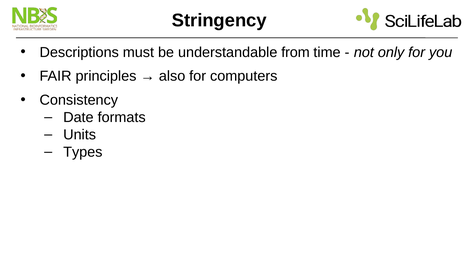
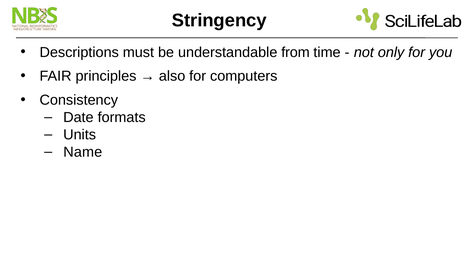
Types: Types -> Name (83, 152)
